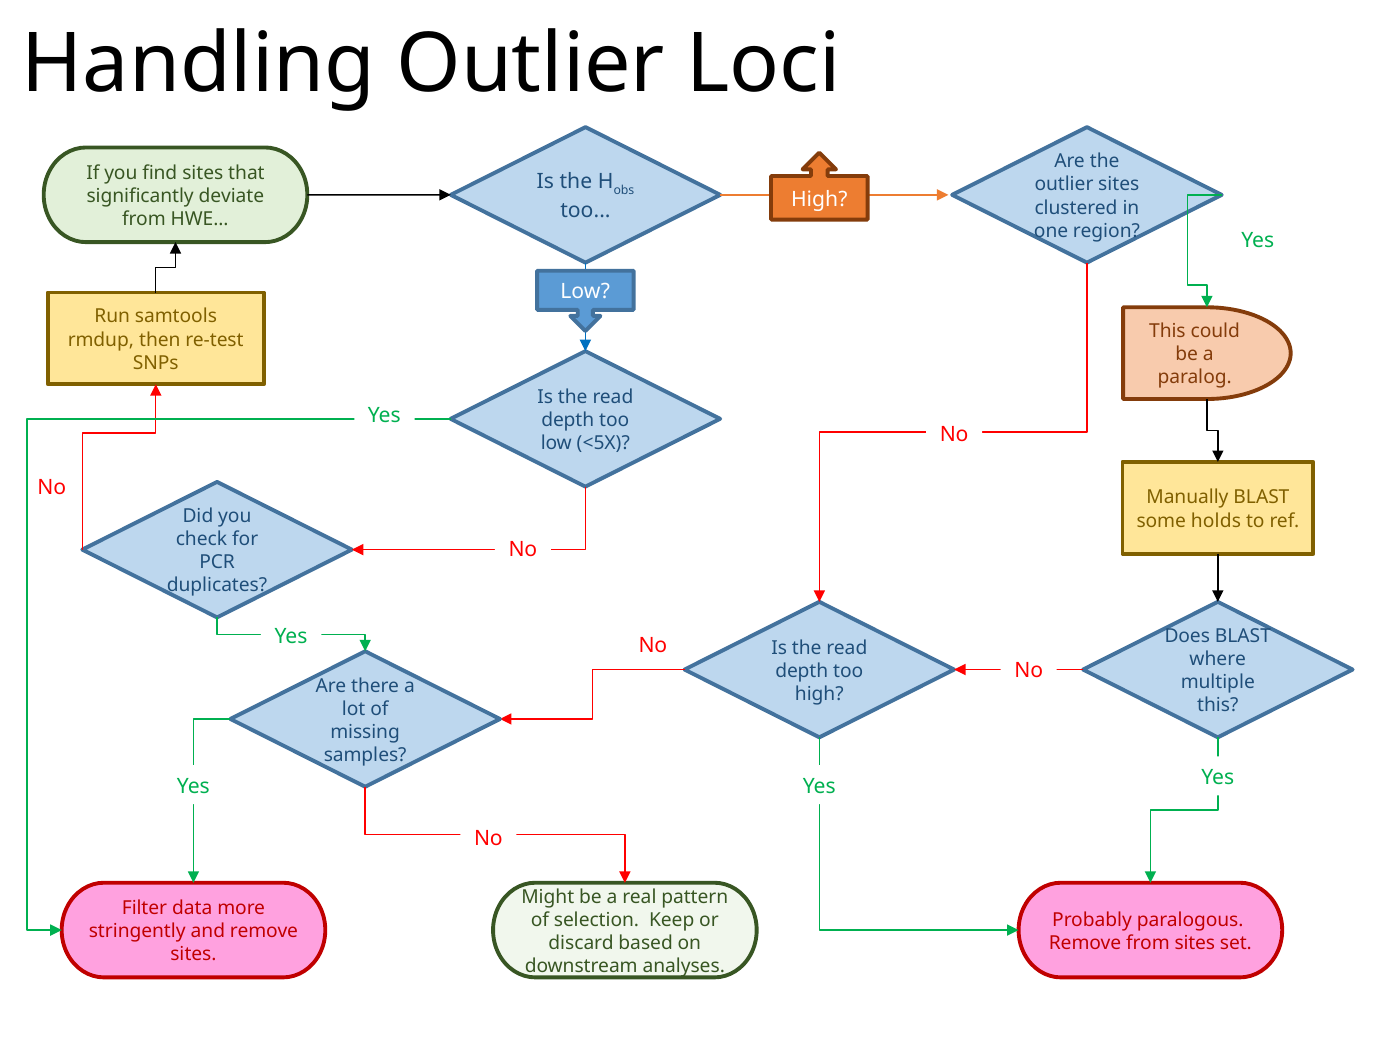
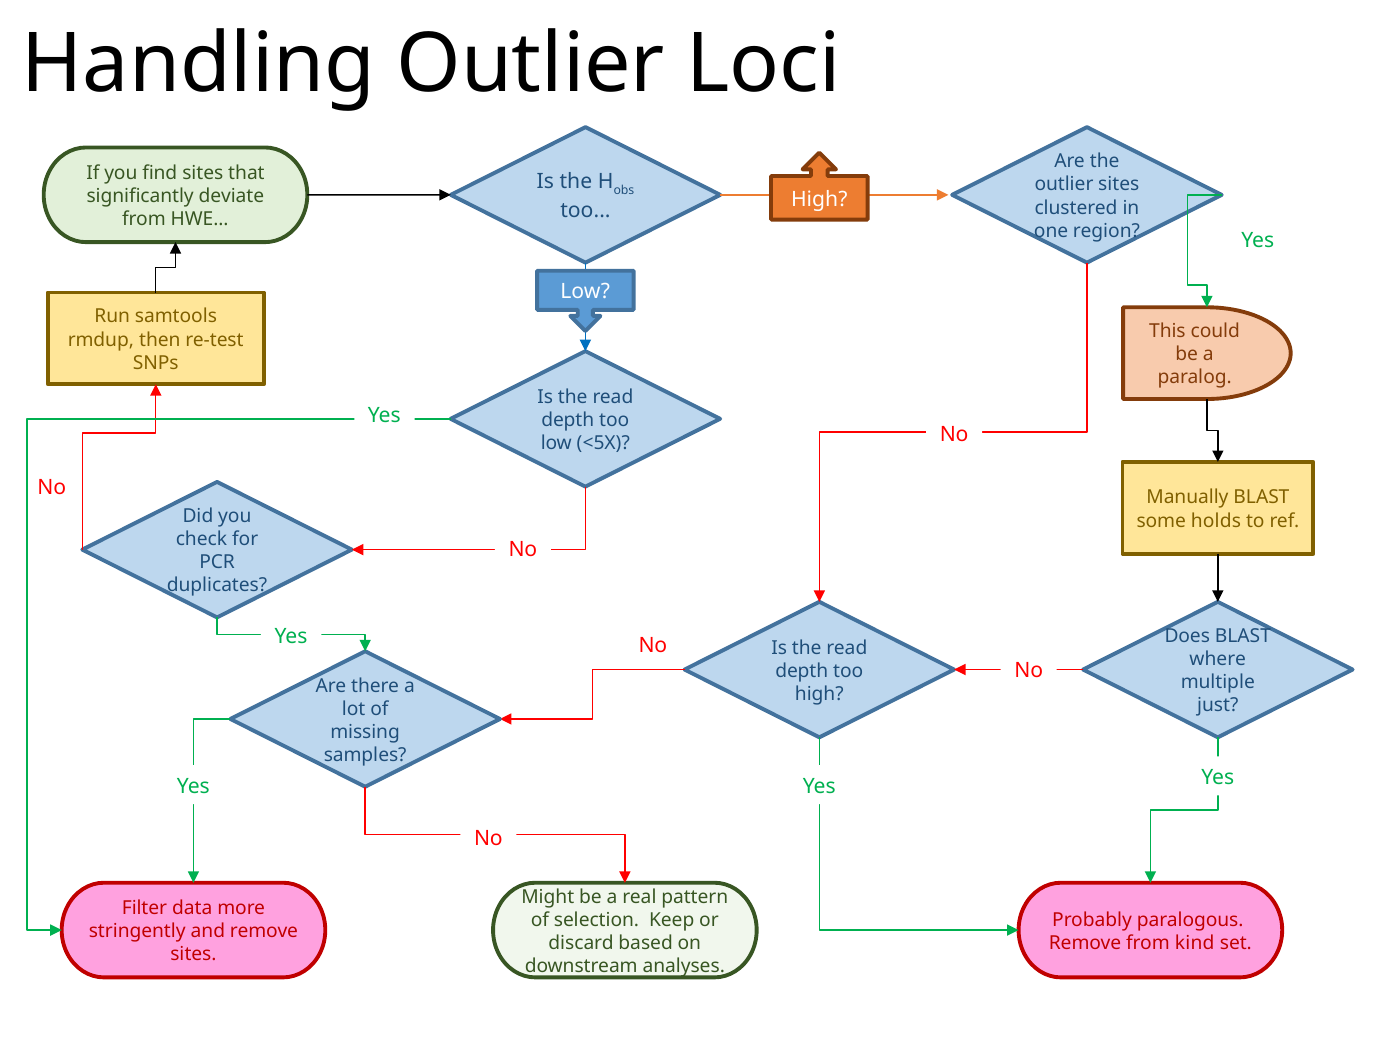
this: this -> just (1218, 706)
from sites: sites -> kind (1195, 943)
